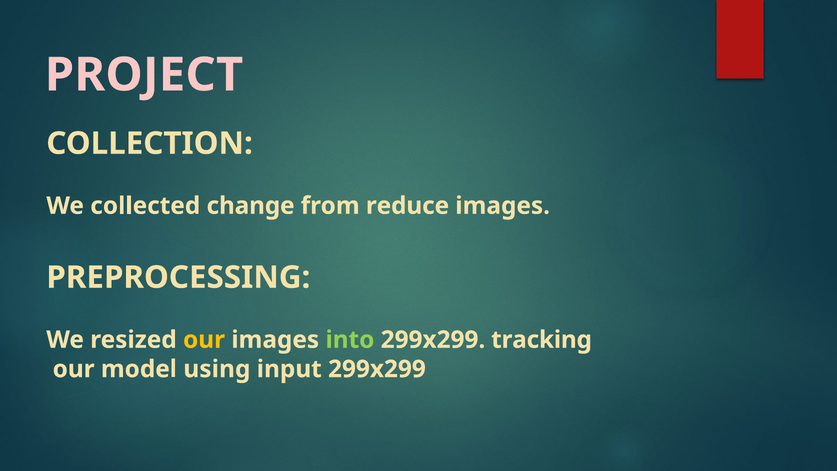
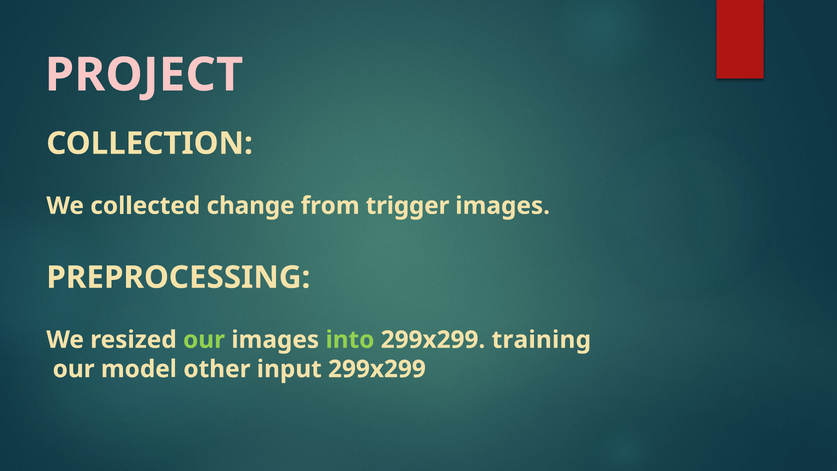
reduce: reduce -> trigger (408, 206)
our colour: yellow -> light green (204, 340)
tracking: tracking -> training (541, 340)
using: using -> other (217, 369)
